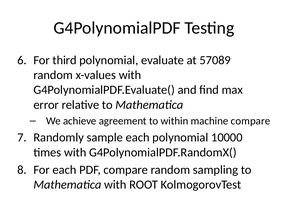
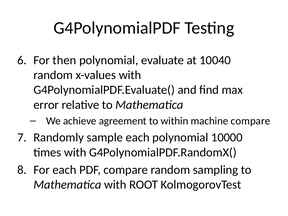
third: third -> then (64, 60)
57089: 57089 -> 10040 (215, 60)
